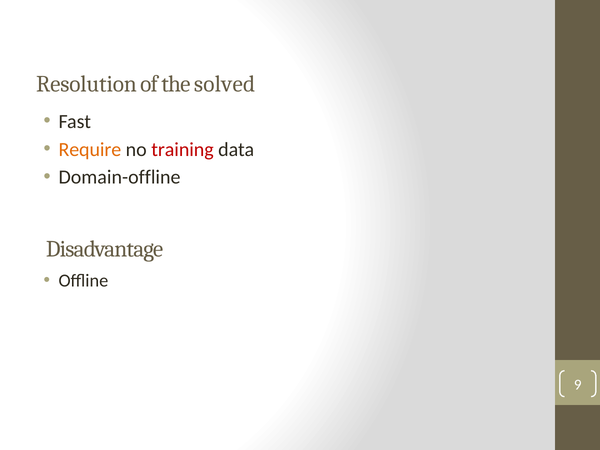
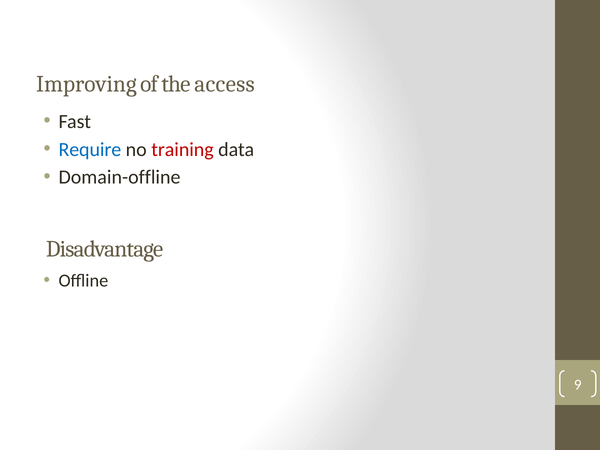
Resolution: Resolution -> Improving (86, 84)
solved: solved -> access (225, 84)
Require colour: orange -> blue (90, 149)
